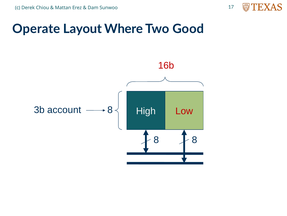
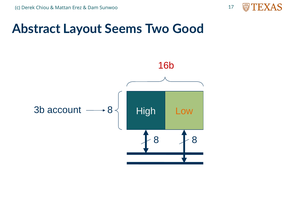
Operate: Operate -> Abstract (36, 29)
Where: Where -> Seems (123, 29)
Low colour: red -> orange (184, 111)
